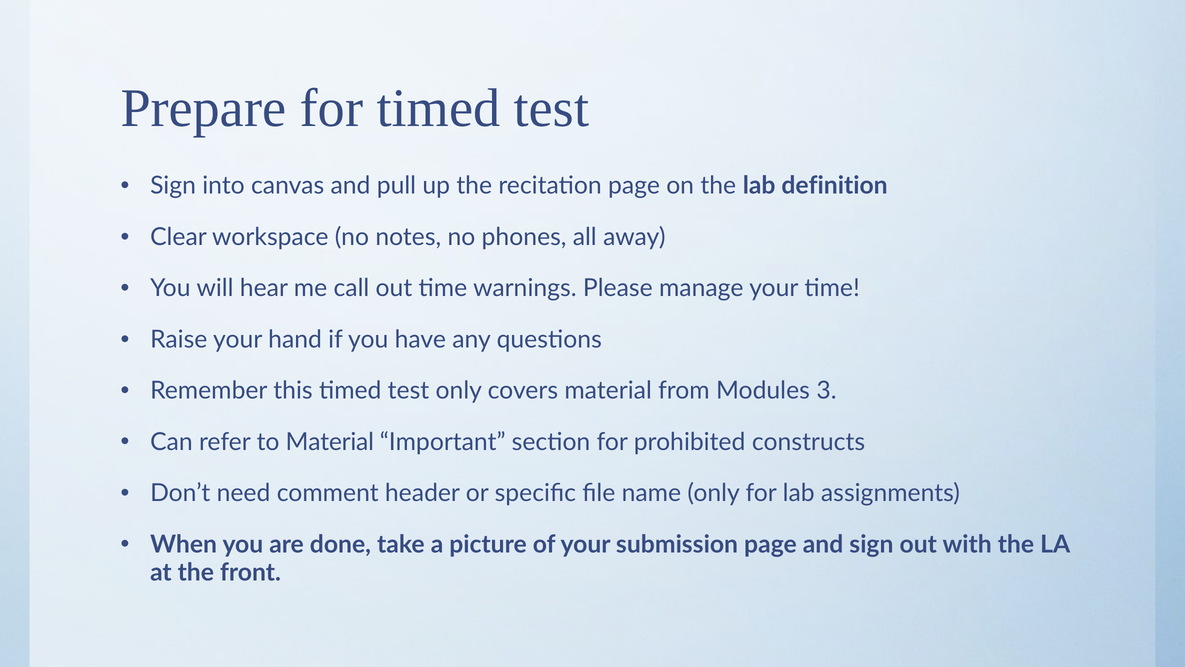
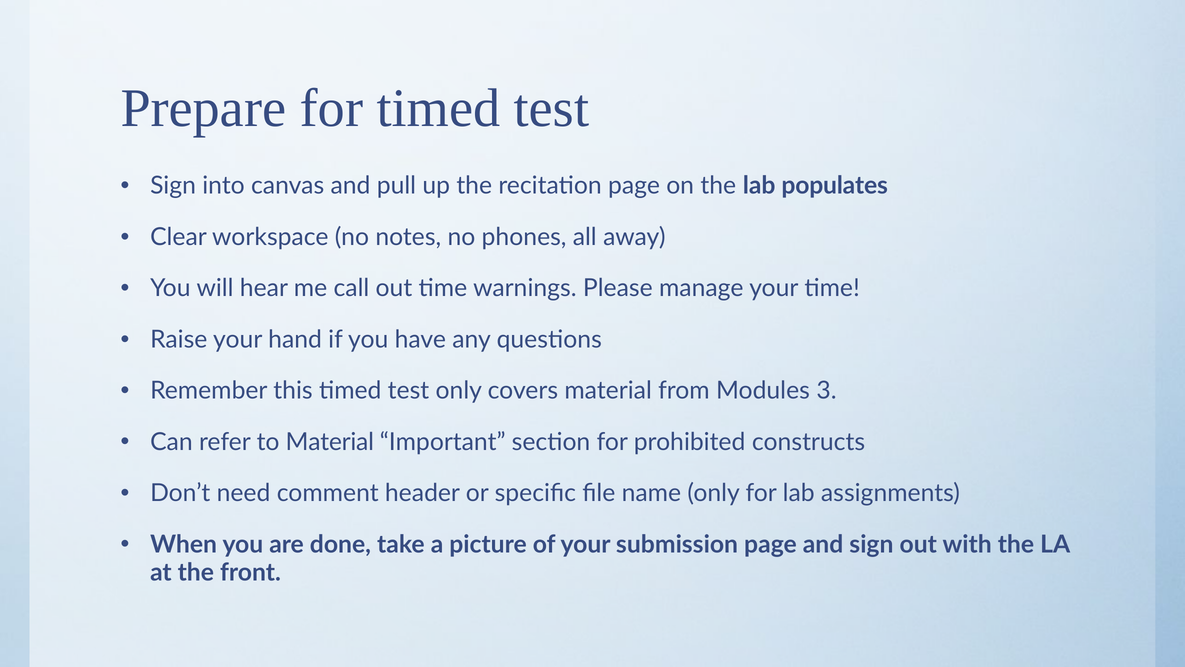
definition: definition -> populates (835, 186)
